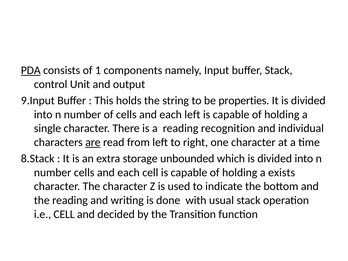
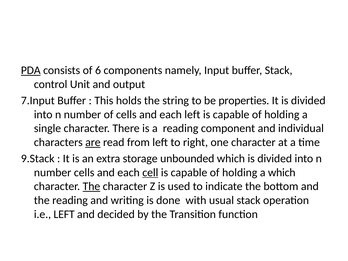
1: 1 -> 6 (98, 70)
9.Input: 9.Input -> 7.Input (38, 101)
recognition: recognition -> component (228, 128)
8.Stack: 8.Stack -> 9.Stack (38, 159)
cell underline: none -> present (150, 172)
a exists: exists -> which (282, 172)
The underline: none -> present (91, 186)
i.e CELL: CELL -> LEFT (64, 214)
